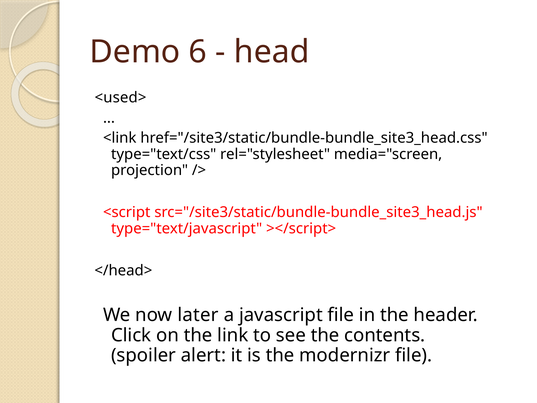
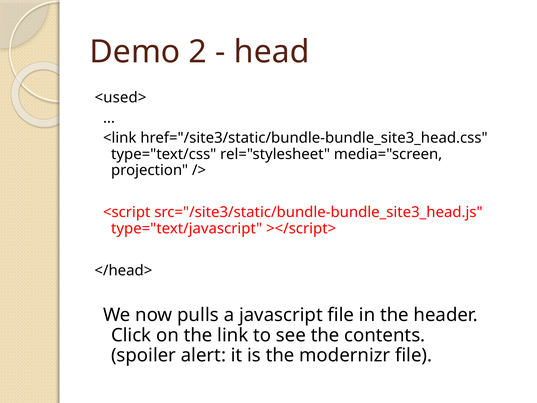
6: 6 -> 2 (198, 52)
later: later -> pulls (198, 315)
